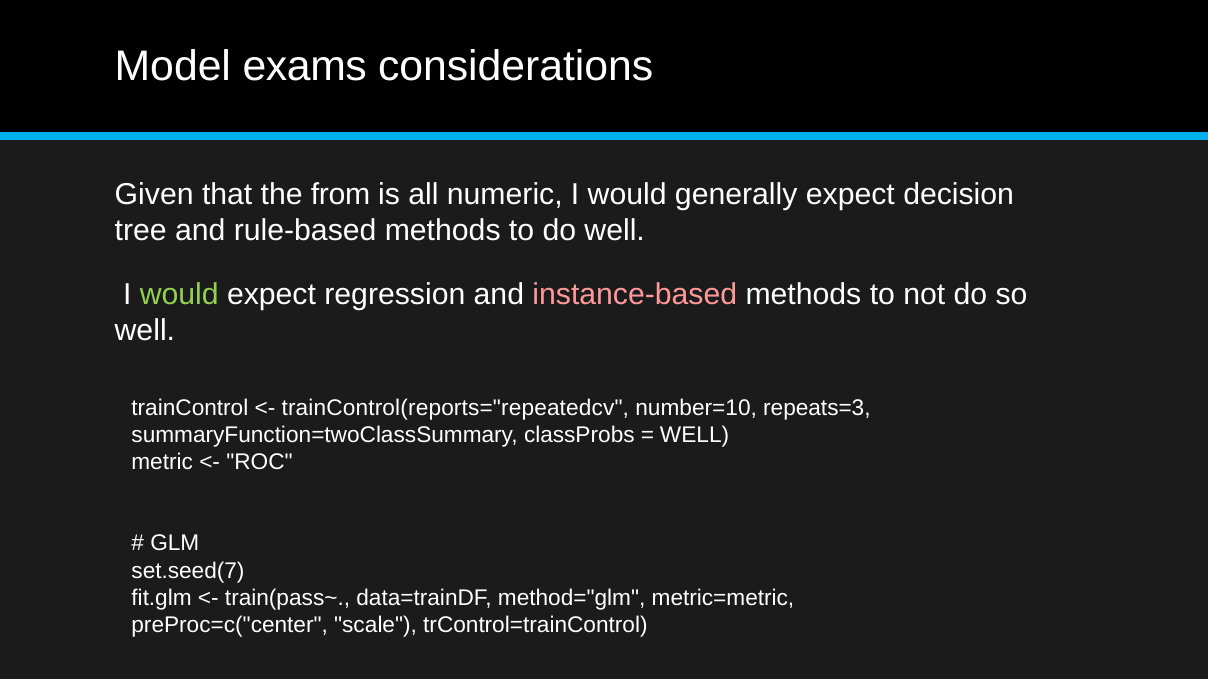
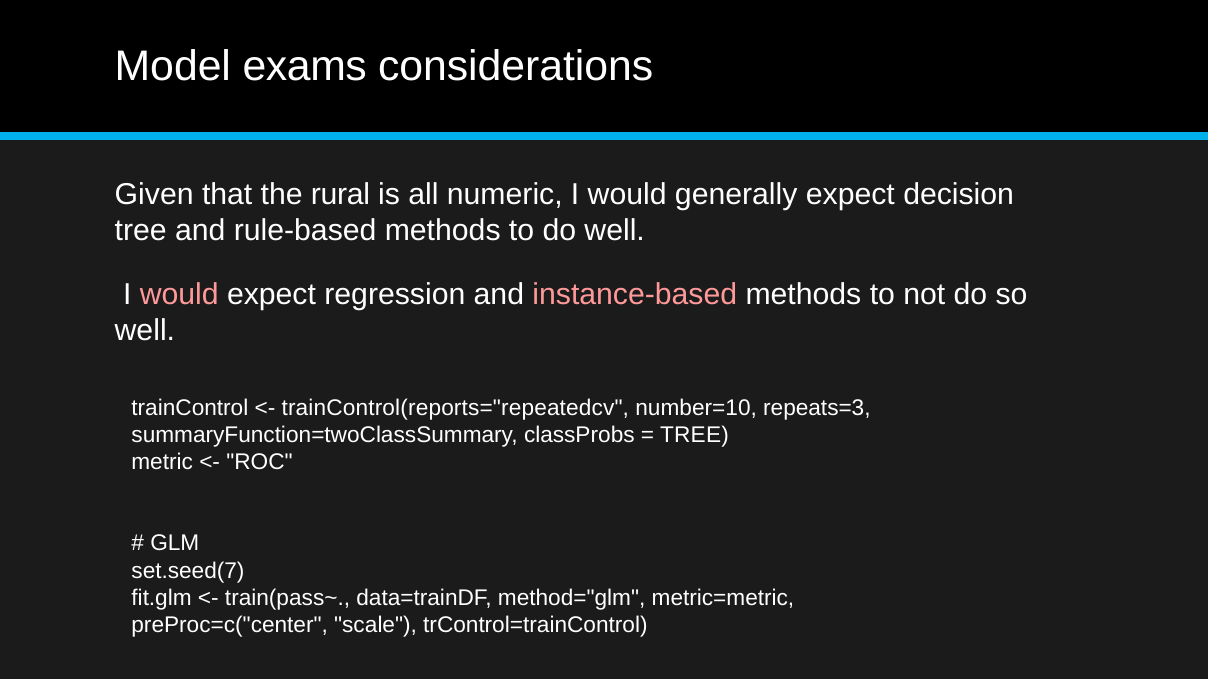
from: from -> rural (340, 195)
would colour: light green -> pink (179, 295)
WELL: WELL -> TREE (694, 435)
